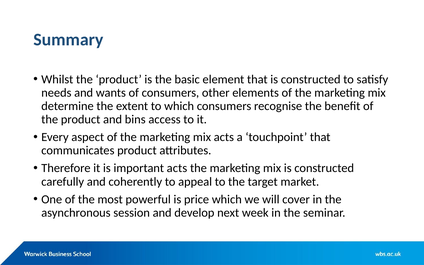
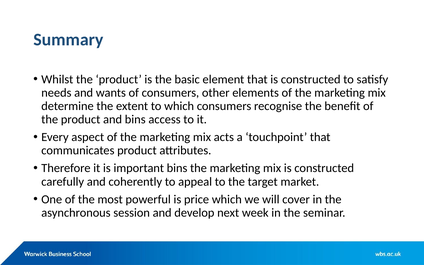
important acts: acts -> bins (177, 168)
